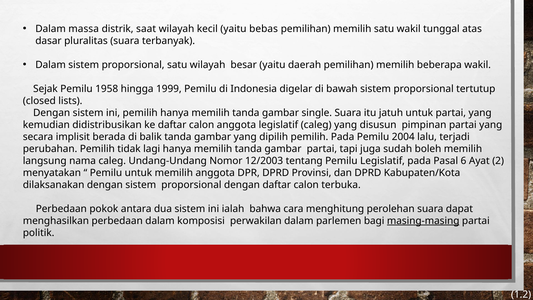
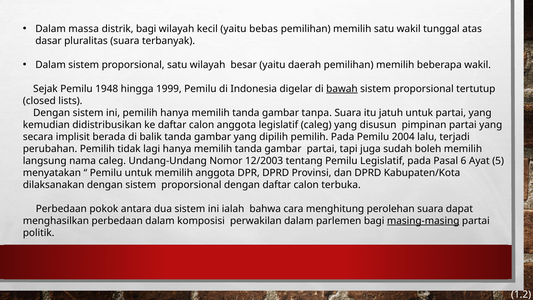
distrik saat: saat -> bagi (146, 29)
1958: 1958 -> 1948 (107, 89)
bawah underline: none -> present (342, 89)
single: single -> tanpa (317, 113)
2: 2 -> 5 (498, 161)
